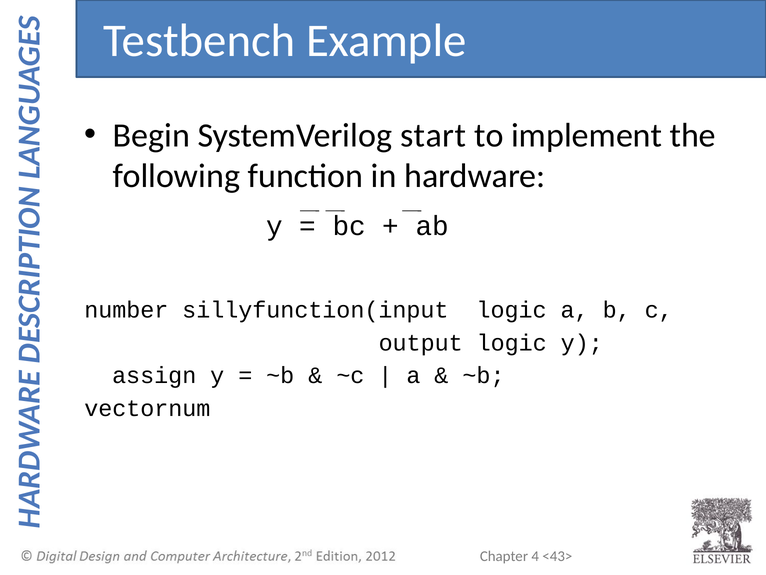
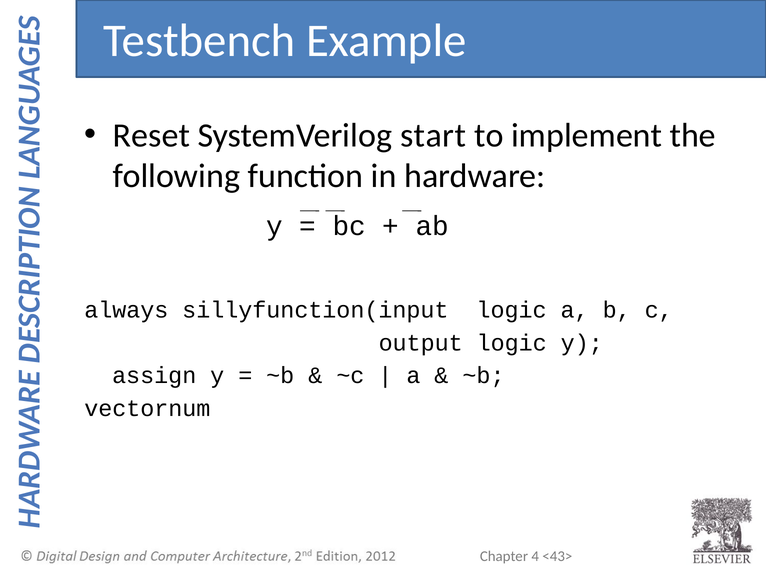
Begin: Begin -> Reset (151, 135)
number: number -> always (126, 310)
